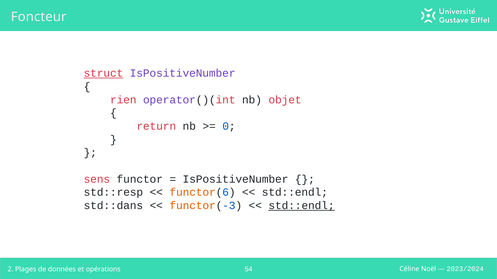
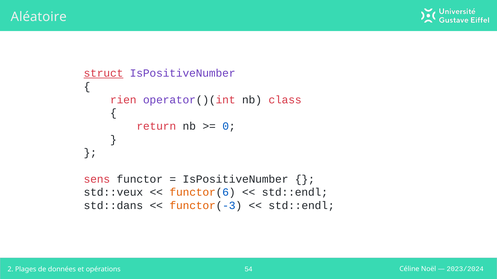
Foncteur: Foncteur -> Aléatoire (39, 17)
objet: objet -> class (285, 100)
std::resp: std::resp -> std::veux (113, 193)
std::endl underline: present -> none (302, 206)
